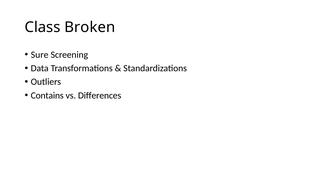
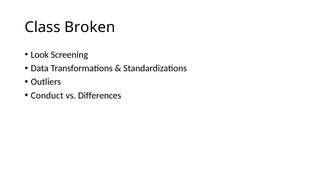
Sure: Sure -> Look (40, 55)
Contains: Contains -> Conduct (47, 96)
